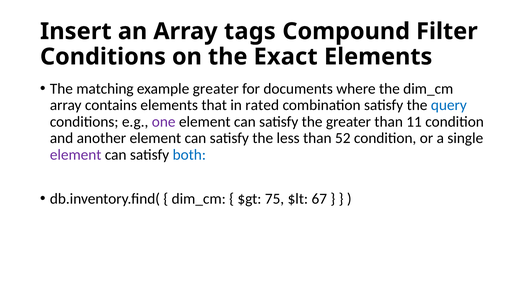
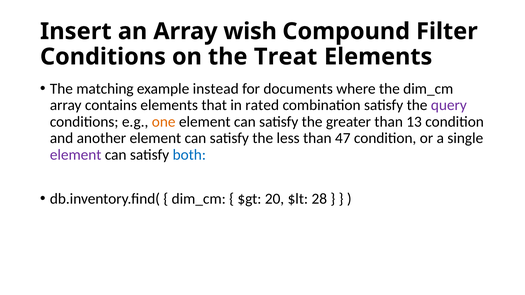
tags: tags -> wish (250, 31)
Exact: Exact -> Treat (286, 57)
example greater: greater -> instead (216, 89)
query colour: blue -> purple (449, 105)
one colour: purple -> orange (164, 122)
11: 11 -> 13 (414, 122)
52: 52 -> 47 (343, 138)
75: 75 -> 20 (274, 199)
67: 67 -> 28 (319, 199)
